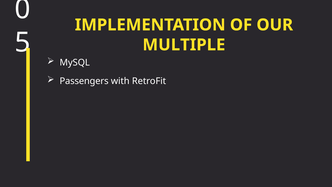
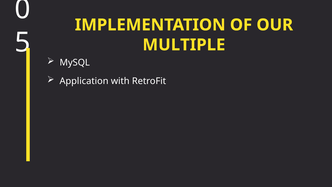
Passengers: Passengers -> Application (84, 81)
